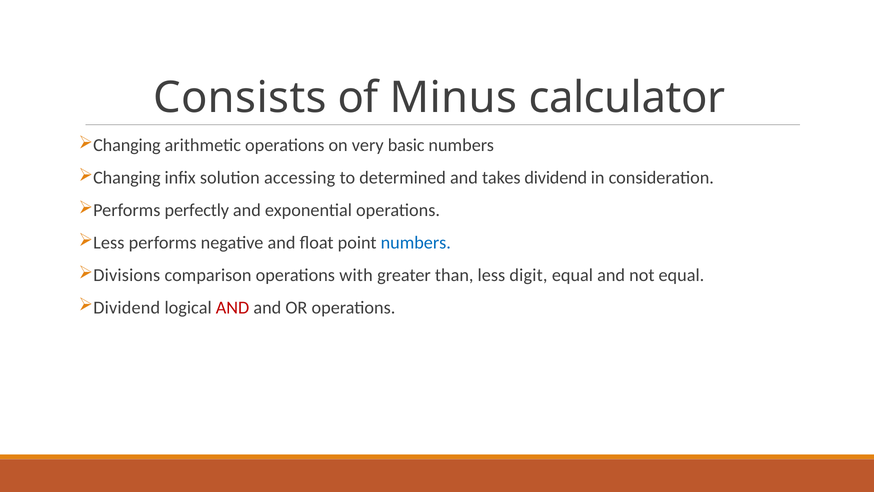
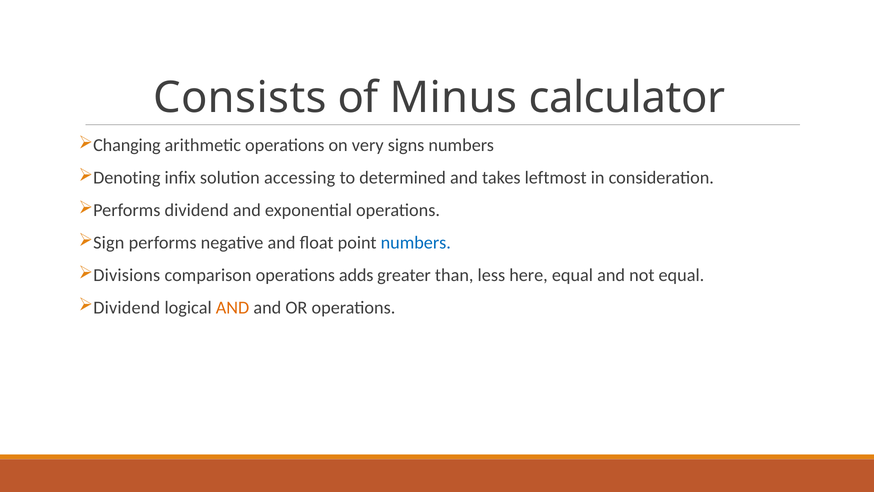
basic: basic -> signs (406, 145)
Changing: Changing -> Denoting (127, 178)
takes dividend: dividend -> leftmost (556, 178)
Performs perfectly: perfectly -> dividend (197, 210)
Less: Less -> Sign (109, 243)
with: with -> adds (356, 275)
digit: digit -> here (529, 275)
AND colour: red -> orange (233, 307)
